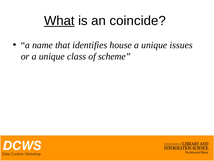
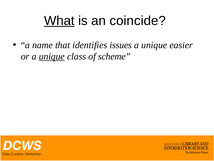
house: house -> issues (121, 45)
issues: issues -> easier (181, 45)
unique underline: none -> present (52, 56)
